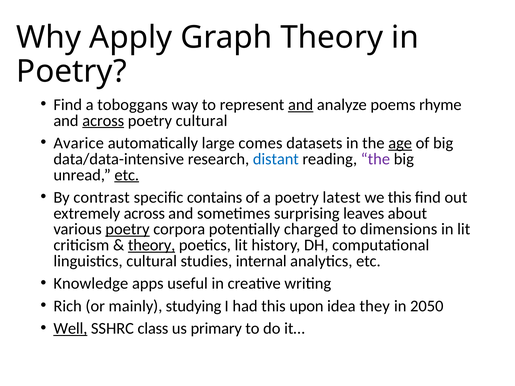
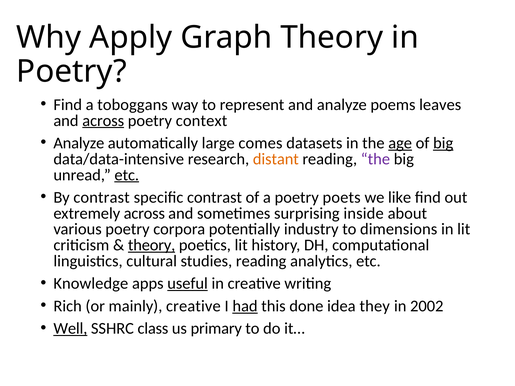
and underline: present -> none (301, 105)
rhyme: rhyme -> leaves (440, 105)
poetry cultural: cultural -> context (202, 121)
Avarice: Avarice -> Analyze (79, 143)
big underline: none -> present (443, 143)
distant colour: blue -> orange (276, 159)
specific contains: contains -> contrast (215, 197)
latest: latest -> poets (342, 197)
we this: this -> like (400, 197)
leaves: leaves -> inside (364, 213)
poetry underline: present -> none (127, 229)
charged: charged -> industry (311, 229)
studies internal: internal -> reading (261, 261)
useful underline: none -> present (188, 284)
mainly studying: studying -> creative (193, 306)
had underline: none -> present (245, 306)
upon: upon -> done (306, 306)
2050: 2050 -> 2002 (427, 306)
